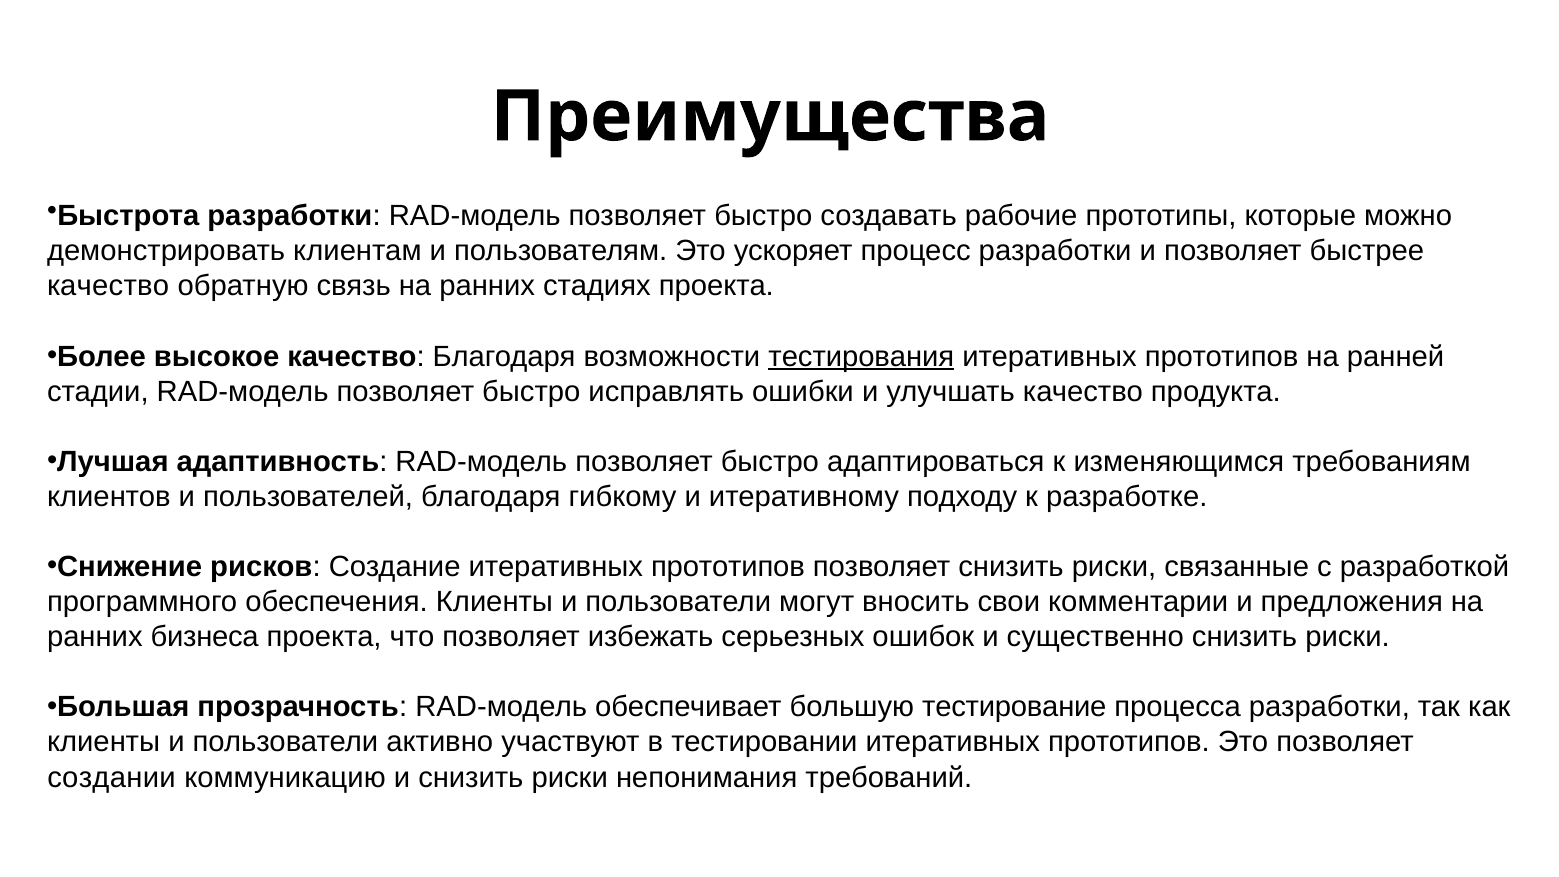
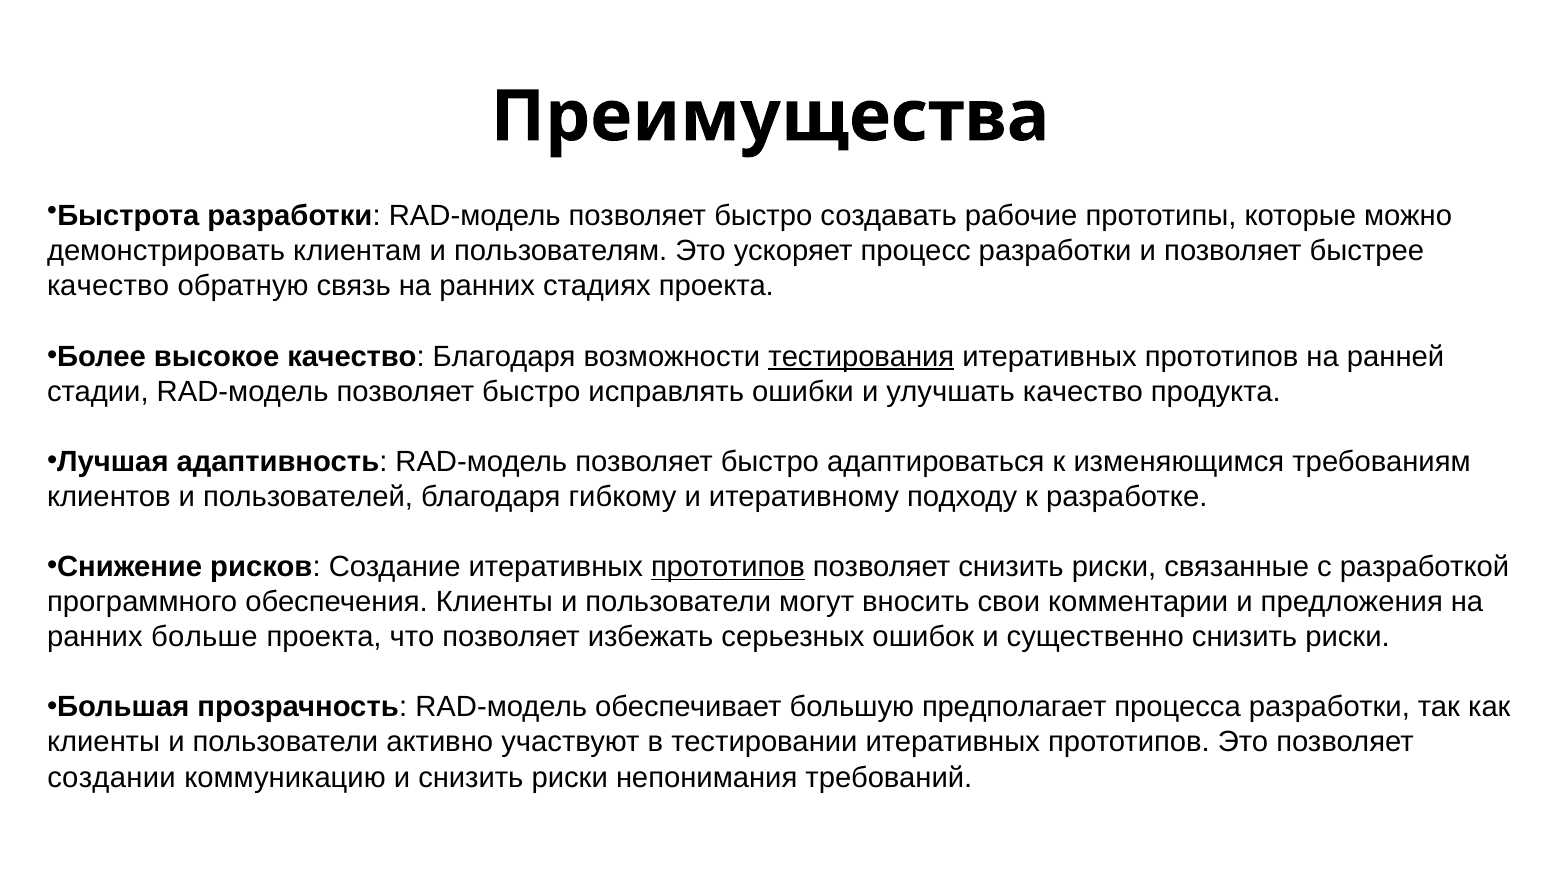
прототипов underline: none -> present (728, 567)
бизнеса: бизнеса -> больше (204, 637)
тестирование: тестирование -> предполагает (1014, 707)
